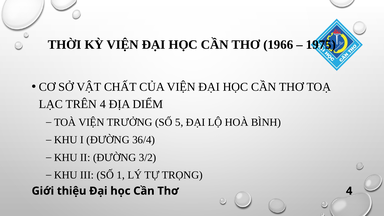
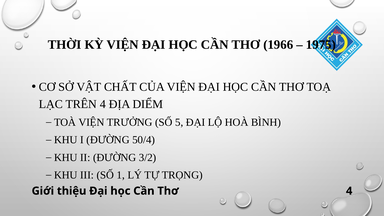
36/4: 36/4 -> 50/4 (144, 140)
